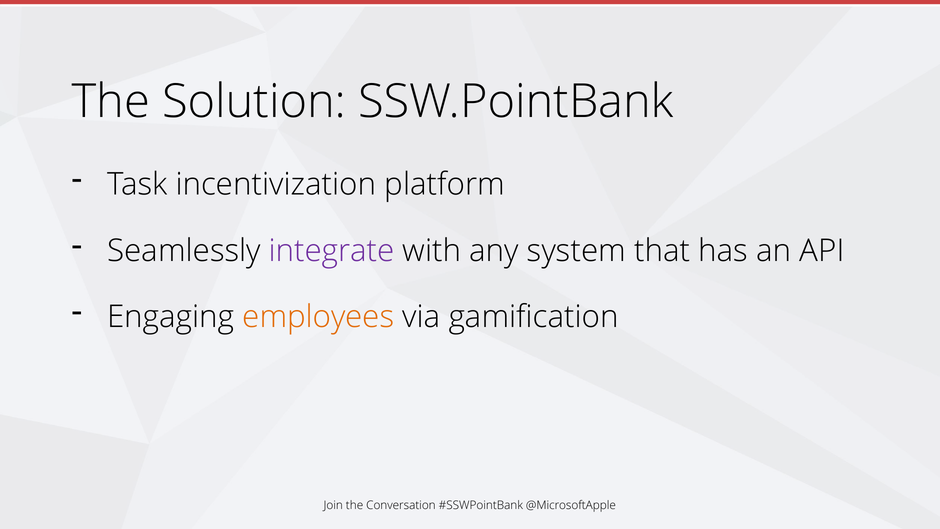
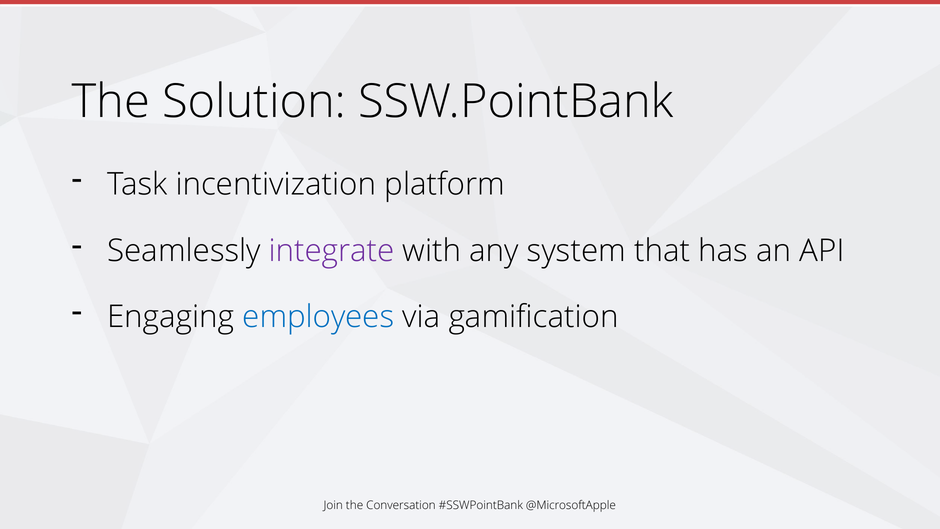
employees colour: orange -> blue (318, 317)
